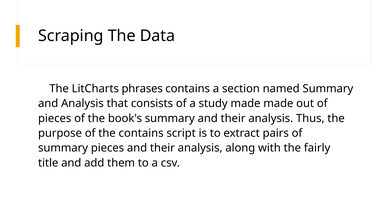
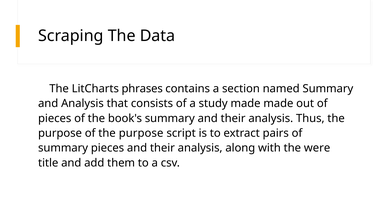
of the contains: contains -> purpose (141, 133)
fairly: fairly -> were (317, 148)
